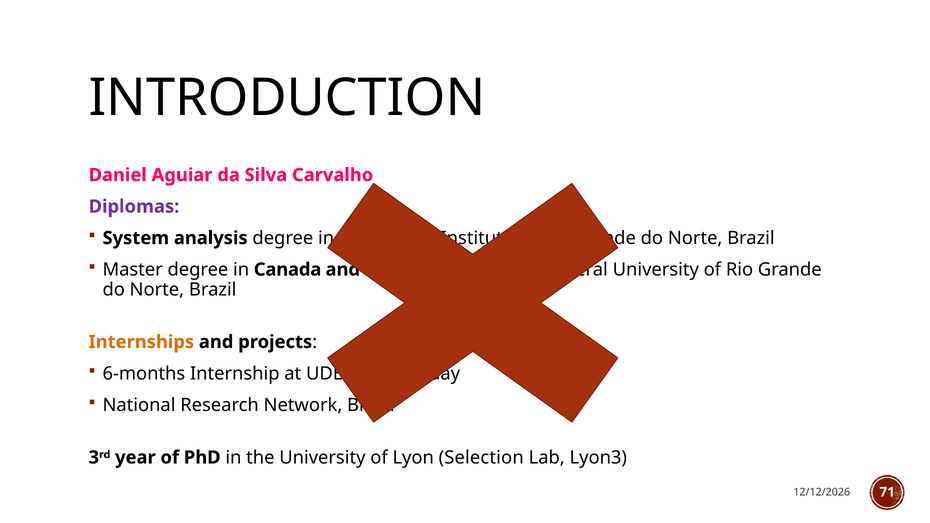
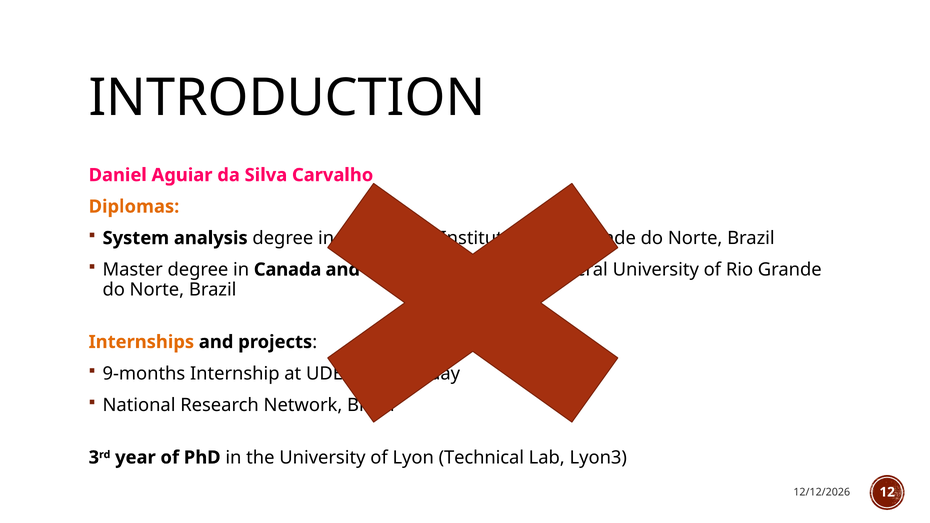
Diplomas colour: purple -> orange (134, 207)
6-months: 6-months -> 9-months (144, 374)
Selection: Selection -> Technical (481, 458)
71: 71 -> 12 (887, 492)
